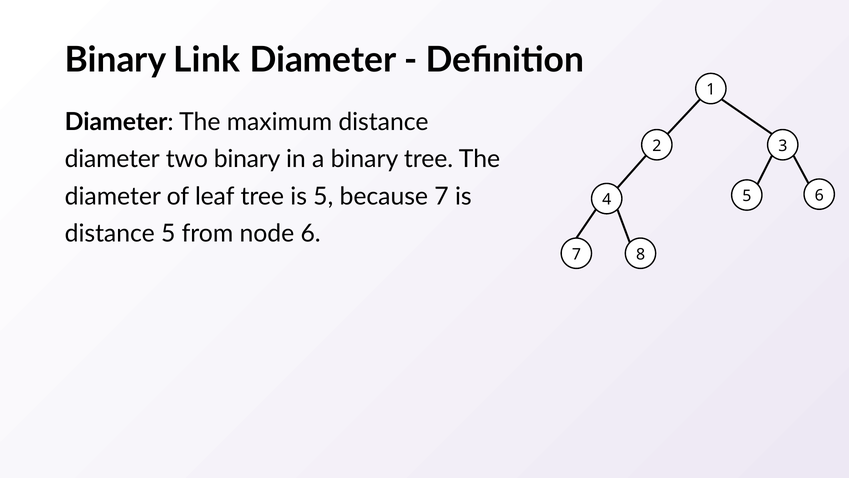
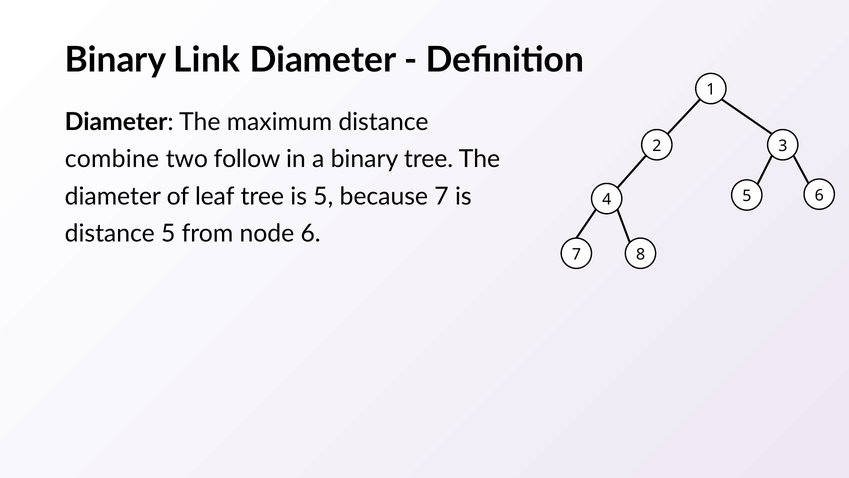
diameter: diameter -> combine (112, 159)
two binary: binary -> follow (247, 159)
